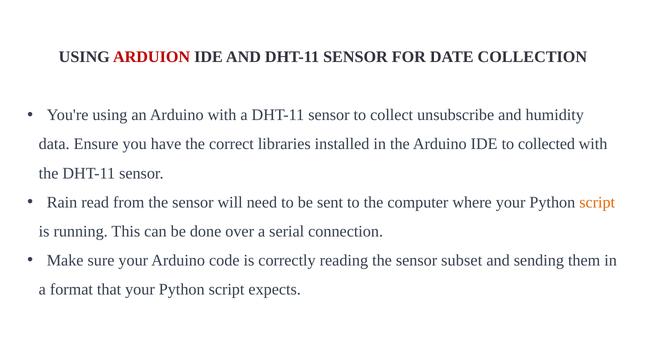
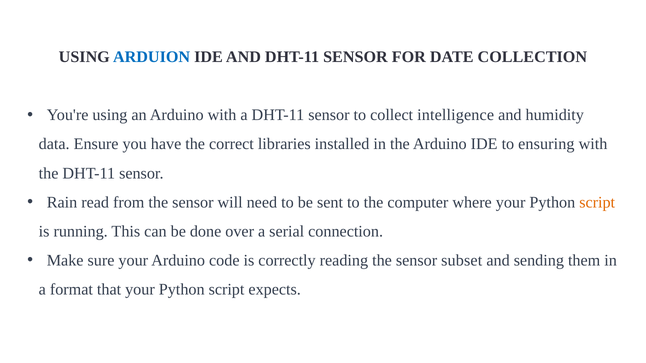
ARDUION colour: red -> blue (152, 57)
unsubscribe: unsubscribe -> intelligence (456, 115)
collected: collected -> ensuring (546, 144)
